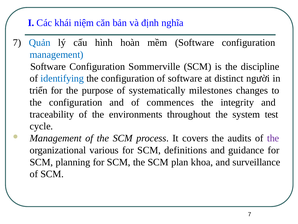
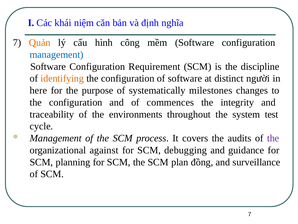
Quản colour: blue -> orange (40, 43)
hoàn: hoàn -> công (130, 43)
Sommerville: Sommerville -> Requirement (154, 66)
identifying colour: blue -> orange (62, 78)
triển: triển -> here (38, 90)
various: various -> against (104, 150)
definitions: definitions -> debugging (186, 150)
khoa: khoa -> đồng (202, 162)
